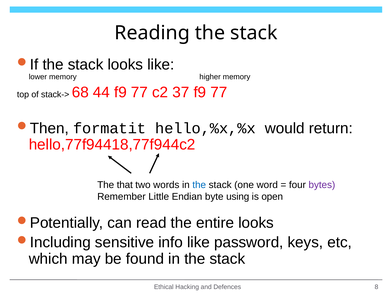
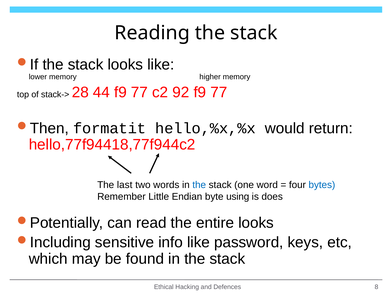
68: 68 -> 28 (80, 92)
37: 37 -> 92 (181, 92)
that: that -> last (125, 185)
bytes colour: purple -> blue (322, 185)
open: open -> does (272, 197)
